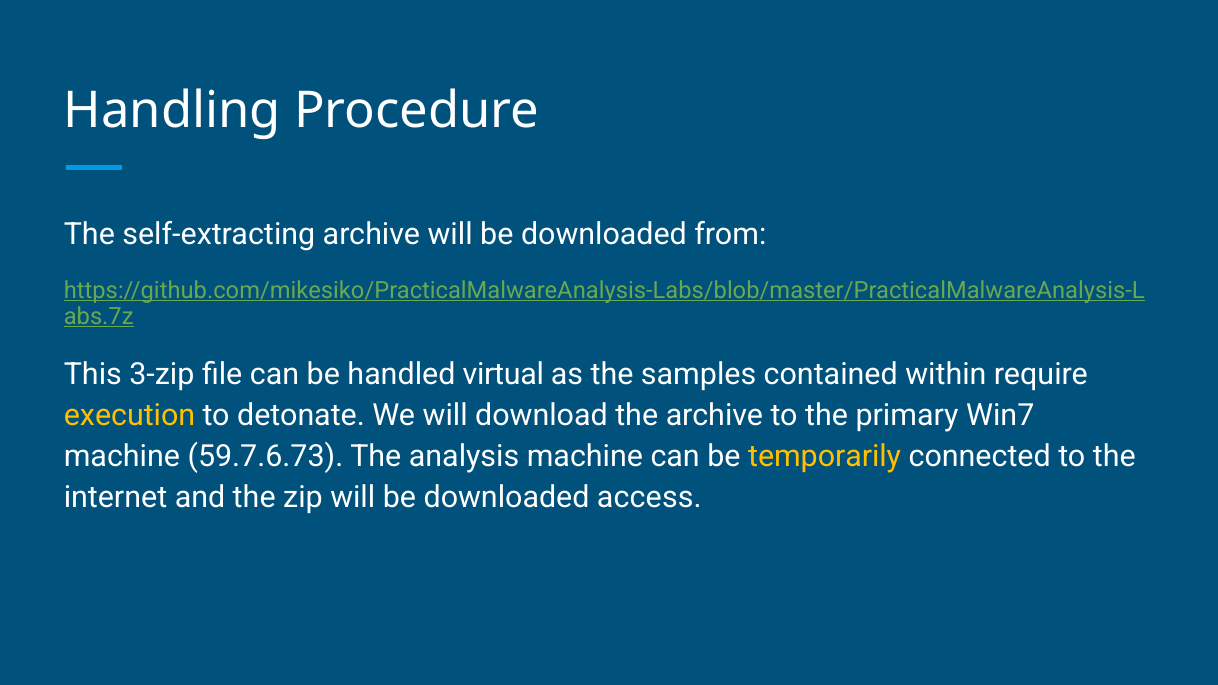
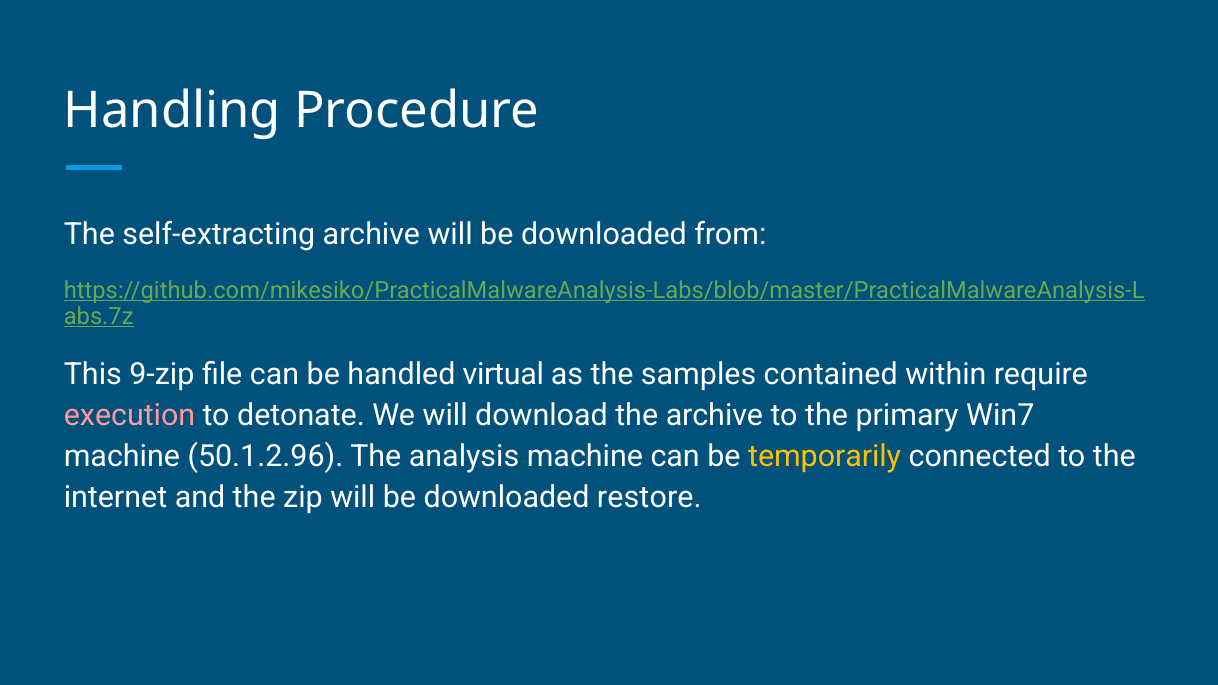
3-zip: 3-zip -> 9-zip (162, 374)
execution colour: yellow -> pink (130, 415)
59.7.6.73: 59.7.6.73 -> 50.1.2.96 (265, 456)
access: access -> restore (649, 497)
